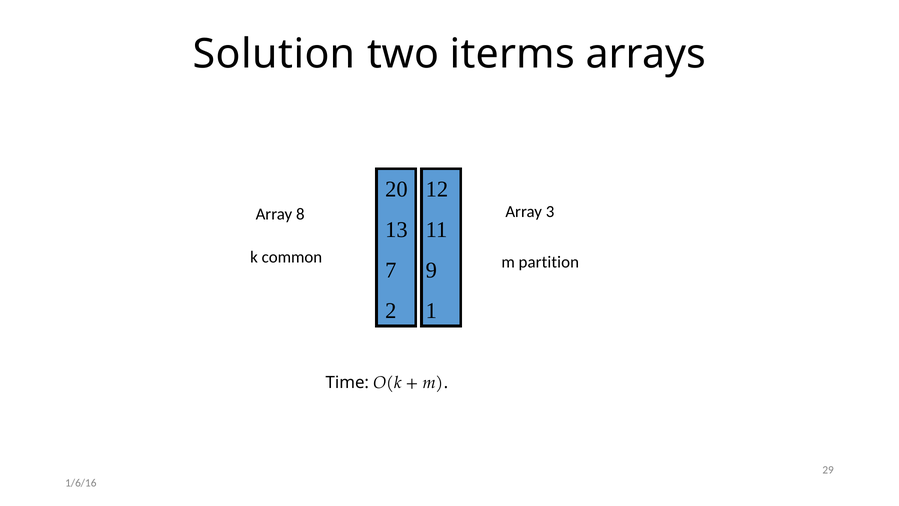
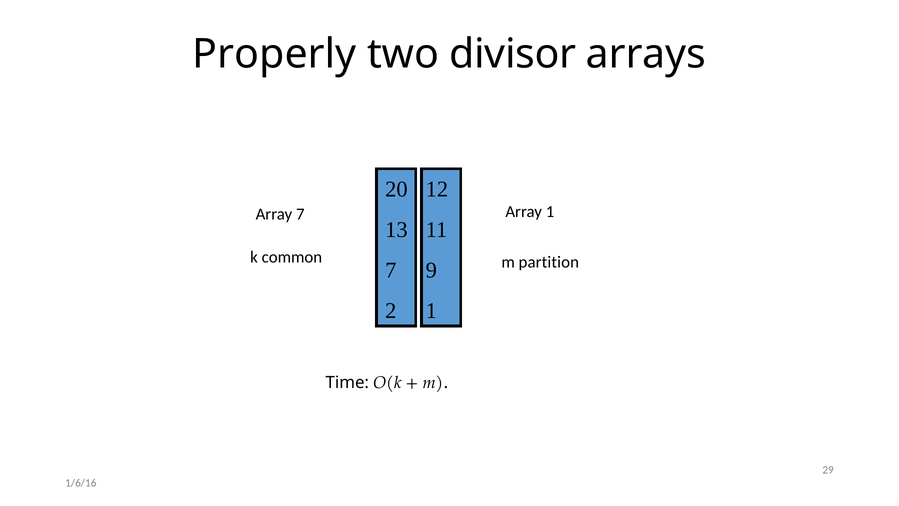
Solution: Solution -> Properly (274, 54)
iterms: iterms -> divisor (513, 54)
Array 8: 8 -> 7 (300, 214)
Array 3: 3 -> 1 (550, 211)
